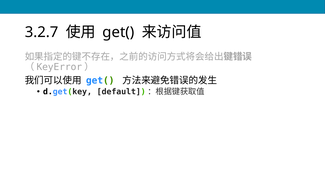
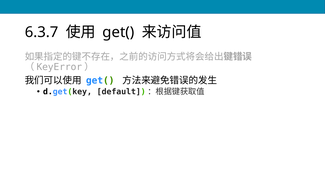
3.2.7: 3.2.7 -> 6.3.7 (42, 32)
